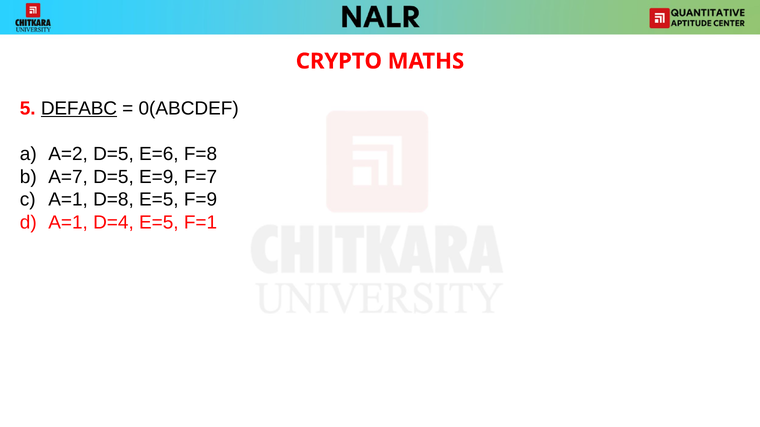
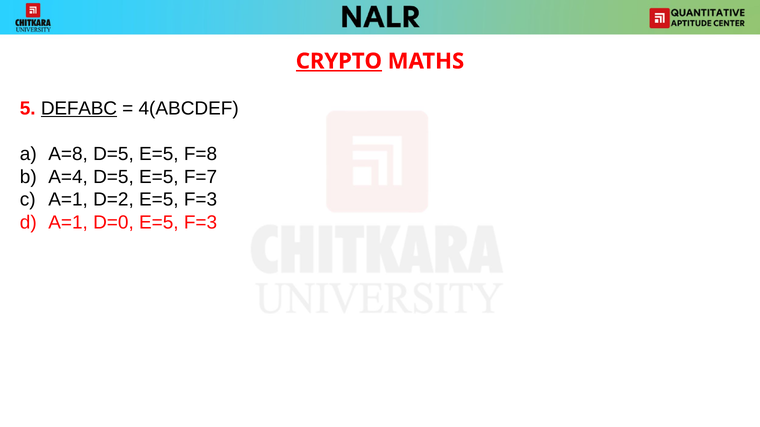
CRYPTO underline: none -> present (339, 61)
0(ABCDEF: 0(ABCDEF -> 4(ABCDEF (189, 109)
A=2: A=2 -> A=8 (68, 154)
E=6: E=6 -> E=5 (159, 154)
A=7: A=7 -> A=4 (68, 177)
E=9: E=9 -> E=5 (159, 177)
D=8: D=8 -> D=2 (113, 200)
F=9: F=9 -> F=3 (201, 200)
D=4: D=4 -> D=0 (113, 223)
F=1: F=1 -> F=3 (201, 223)
